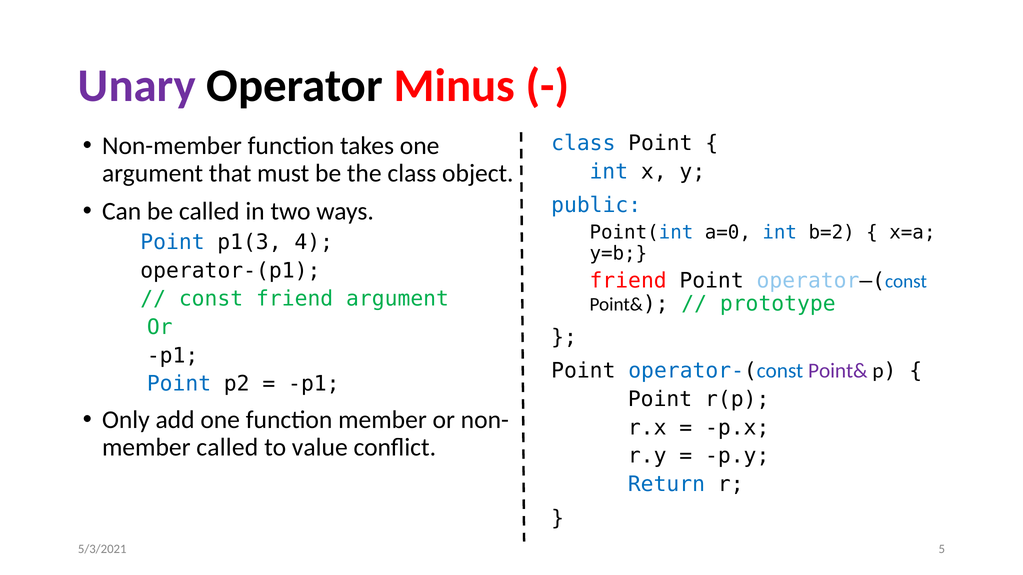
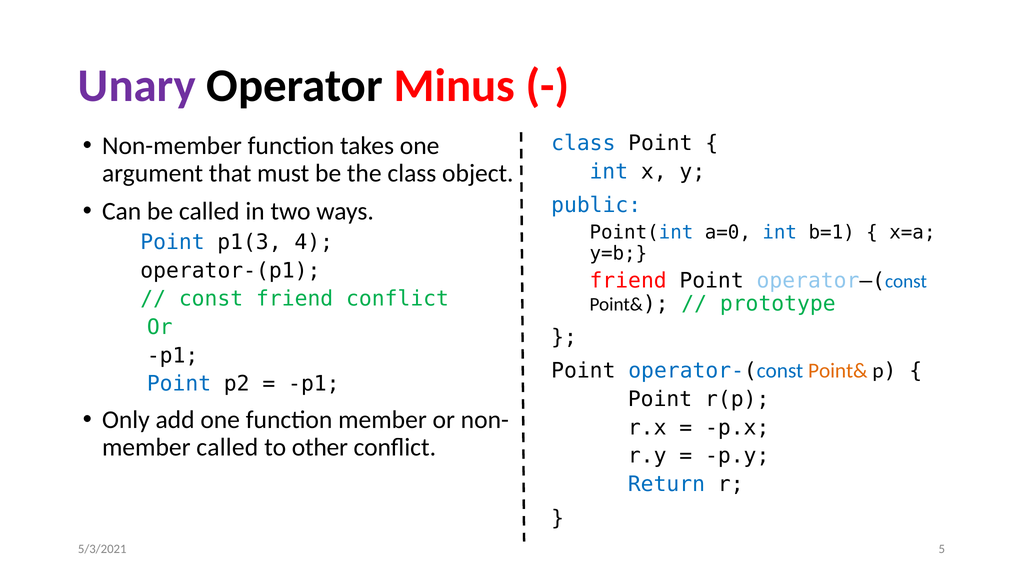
b=2: b=2 -> b=1 (832, 233)
friend argument: argument -> conflict (398, 299)
Point& colour: purple -> orange (838, 371)
value: value -> other (320, 448)
